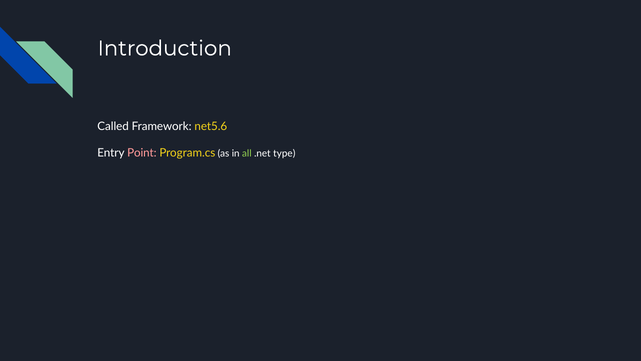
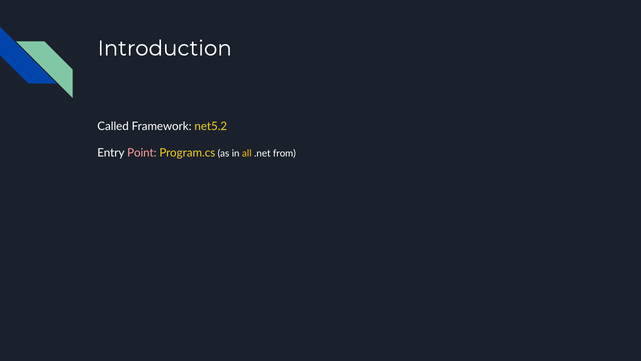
net5.6: net5.6 -> net5.2 (211, 126)
all colour: light green -> yellow (247, 153)
type: type -> from (284, 153)
